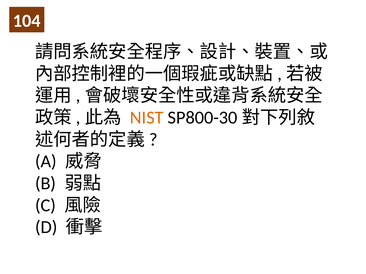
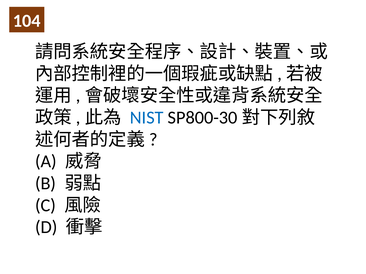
NIST colour: orange -> blue (147, 118)
